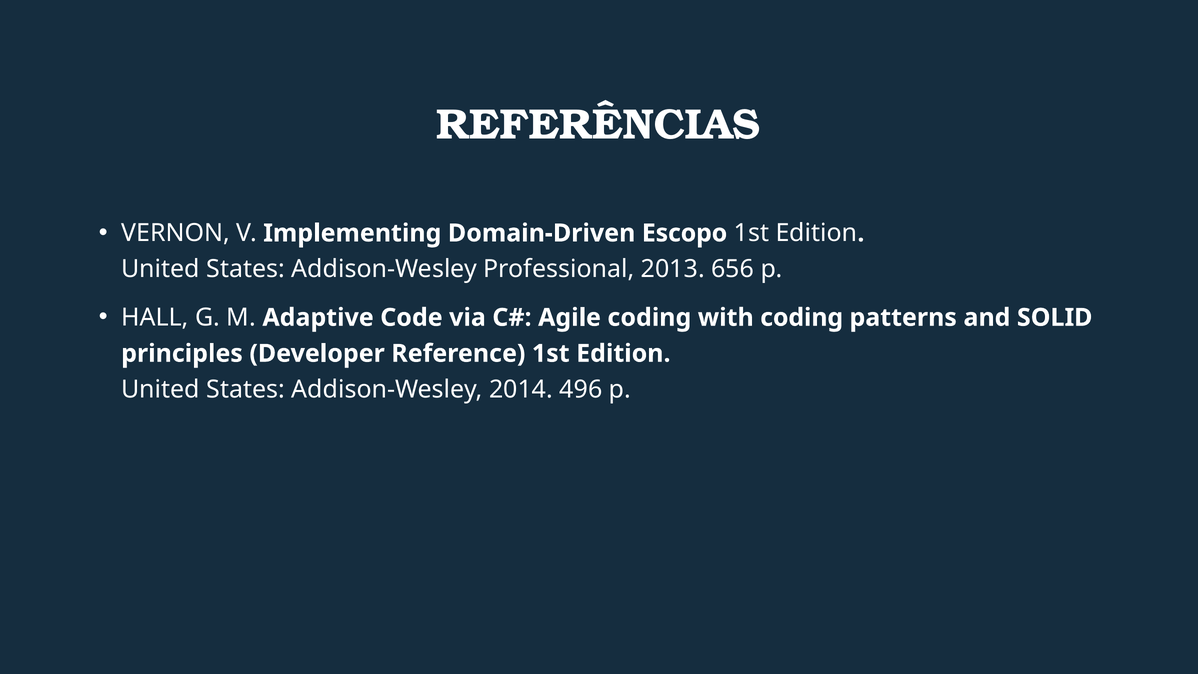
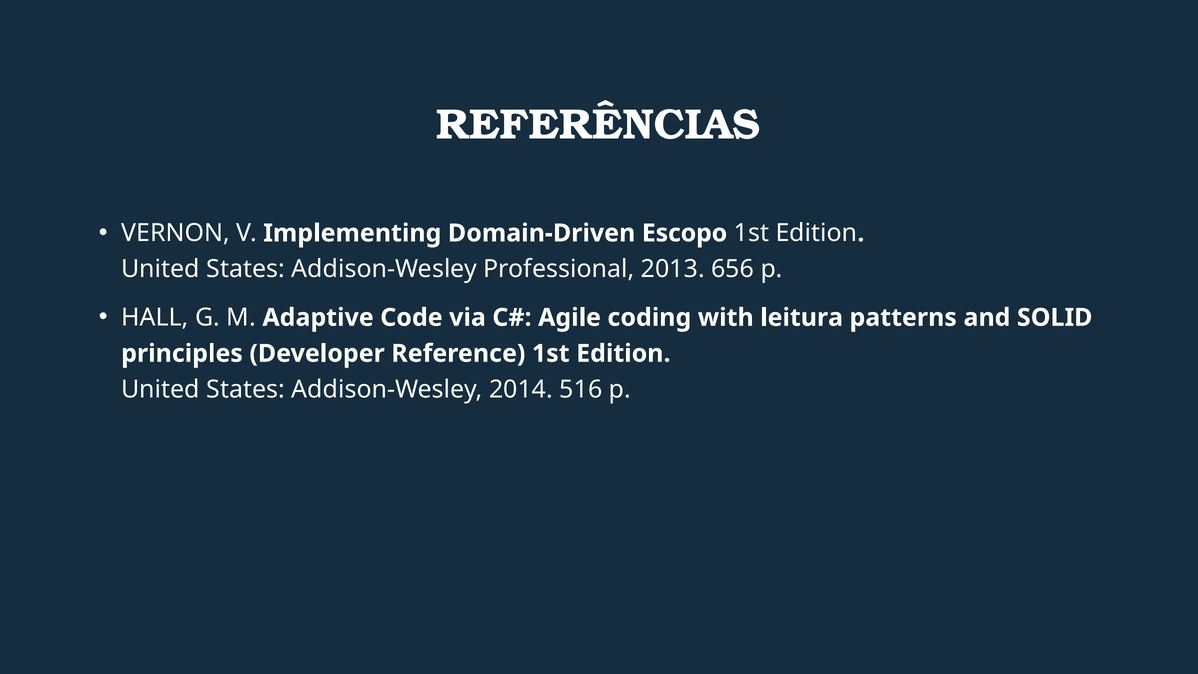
with coding: coding -> leitura (802, 318)
496: 496 -> 516 (581, 389)
